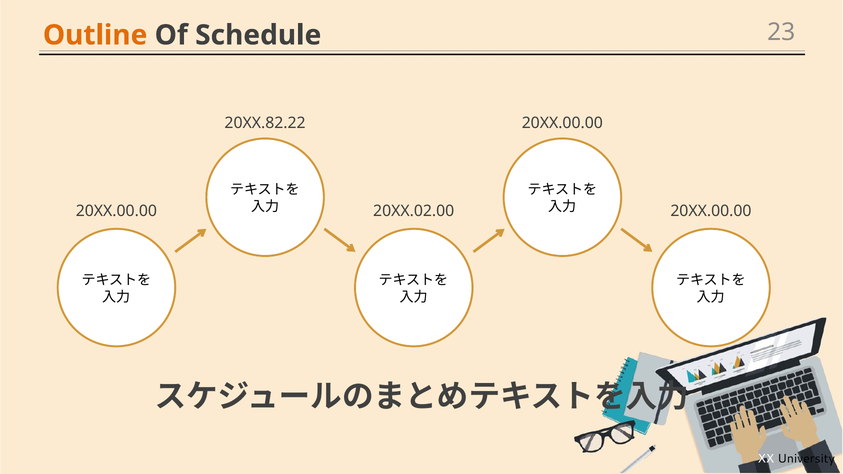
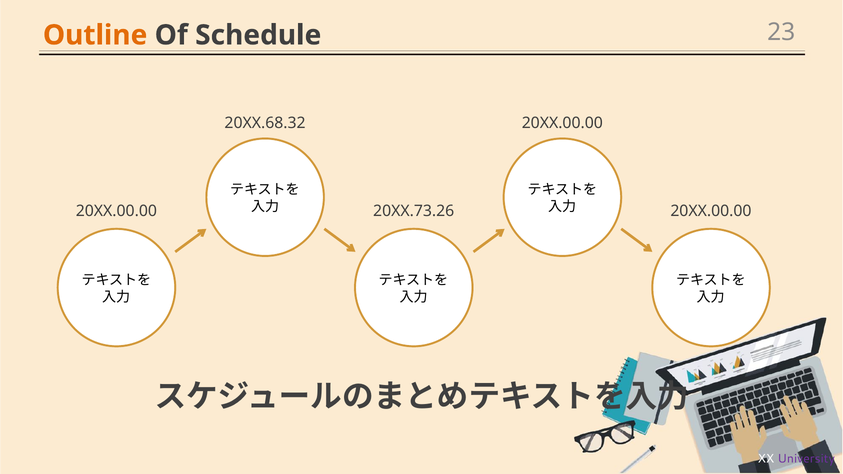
20XX.82.22: 20XX.82.22 -> 20XX.68.32 (265, 123)
20XX.02.00: 20XX.02.00 -> 20XX.73.26 (414, 211)
University colour: black -> purple (806, 459)
